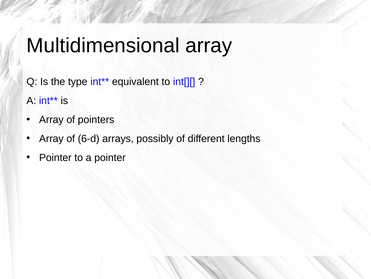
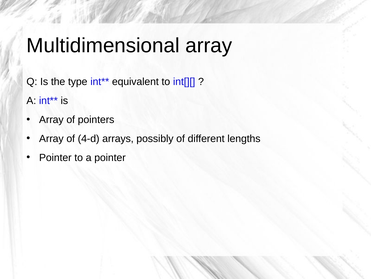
6-d: 6-d -> 4-d (89, 138)
